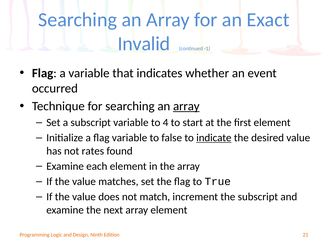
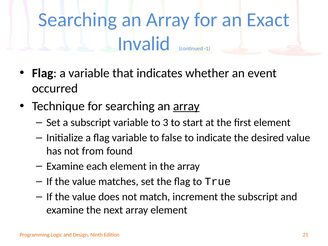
4: 4 -> 3 (166, 123)
indicate underline: present -> none (214, 138)
rates: rates -> from (93, 151)
